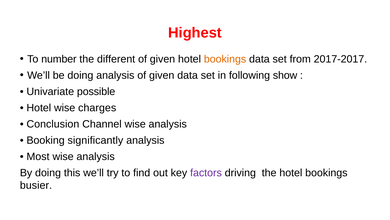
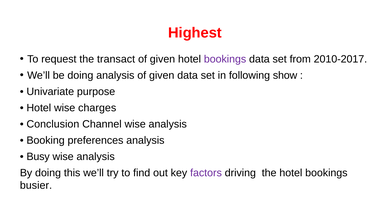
number: number -> request (59, 59)
different: different -> transact (116, 59)
bookings colour: orange -> purple (225, 59)
2017-2017: 2017-2017 -> 2010-2017 (340, 59)
possible: possible -> purpose (96, 91)
significantly: significantly -> preferences (95, 140)
Most: Most -> Busy (38, 156)
